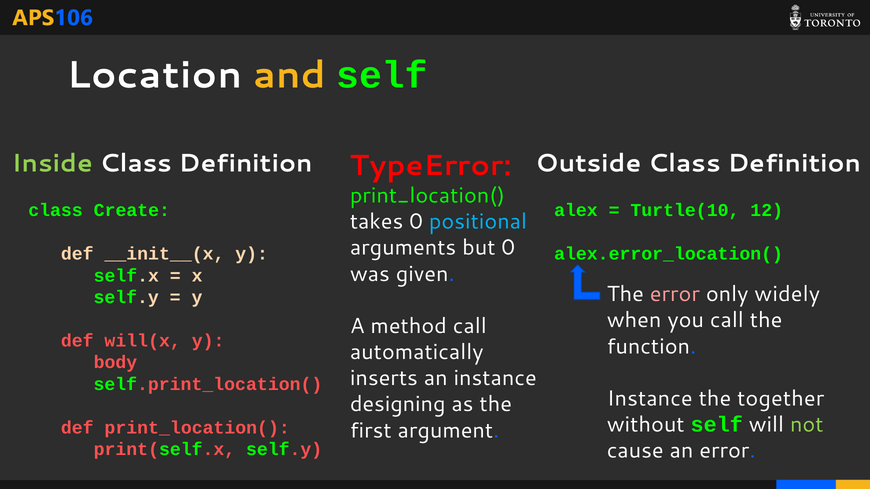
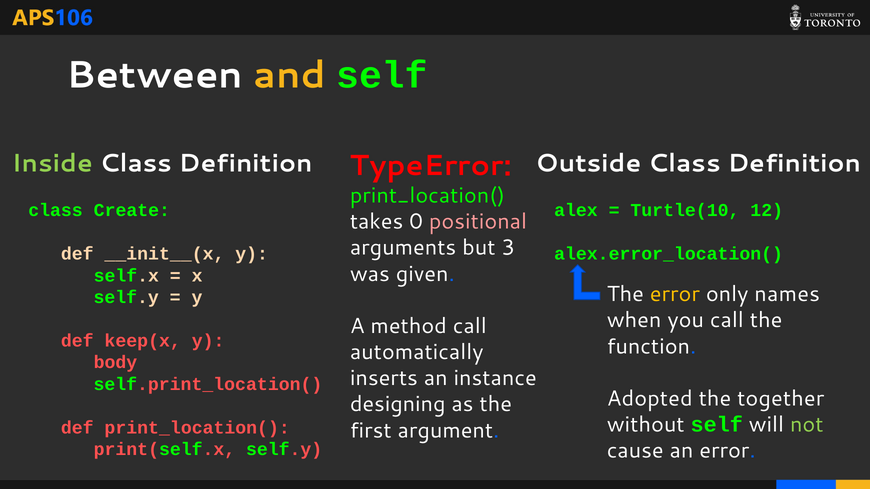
Location: Location -> Between (155, 75)
positional colour: light blue -> pink (478, 222)
but 0: 0 -> 3 (508, 248)
error colour: pink -> yellow (675, 294)
widely: widely -> names (787, 294)
will(x: will(x -> keep(x (143, 341)
Instance: Instance -> Adopted (650, 399)
